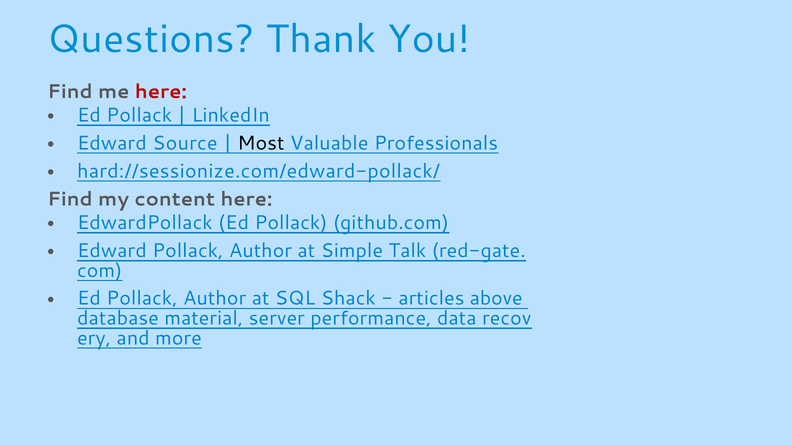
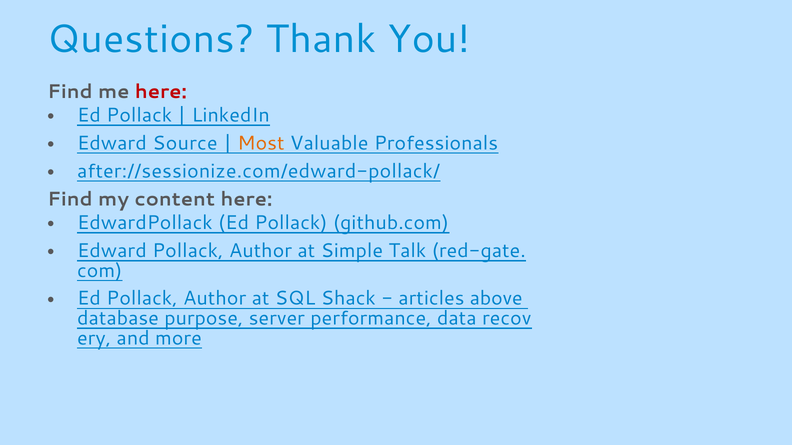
Most colour: black -> orange (261, 143)
hard://sessionize.com/edward-pollack/: hard://sessionize.com/edward-pollack/ -> after://sessionize.com/edward-pollack/ (259, 171)
material: material -> purpose (204, 319)
